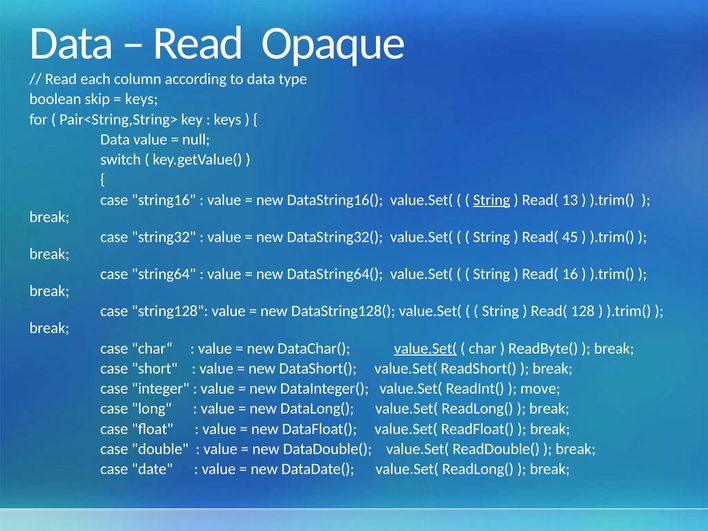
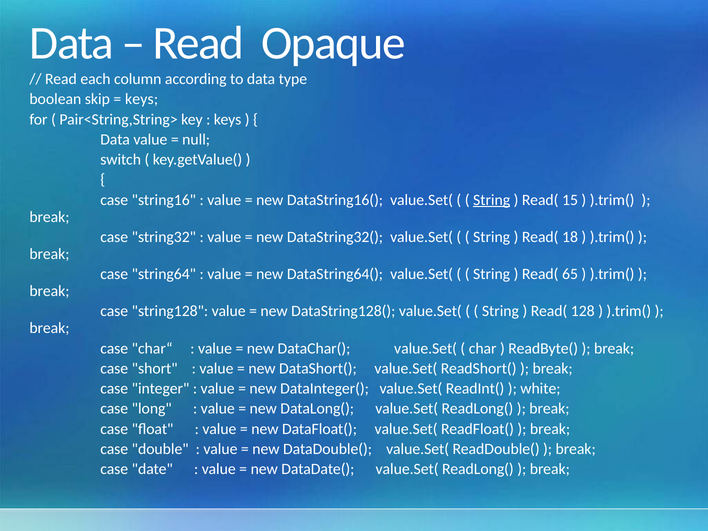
13: 13 -> 15 (570, 200)
45: 45 -> 18 (570, 237)
16: 16 -> 65 (570, 274)
value.Set( underline: present -> none (426, 348)
move: move -> white (540, 389)
